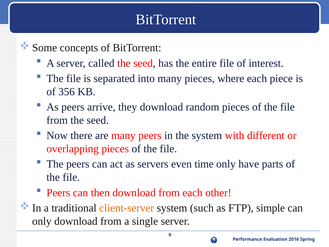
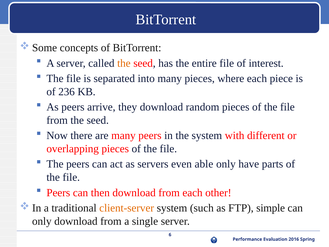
the colour: red -> orange (124, 63)
356: 356 -> 236 (67, 92)
time: time -> able (204, 164)
